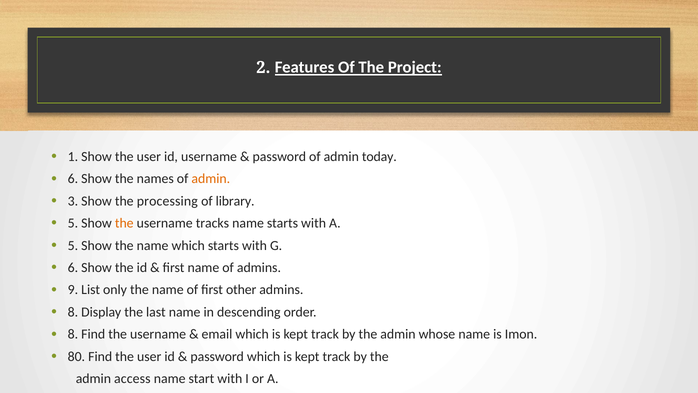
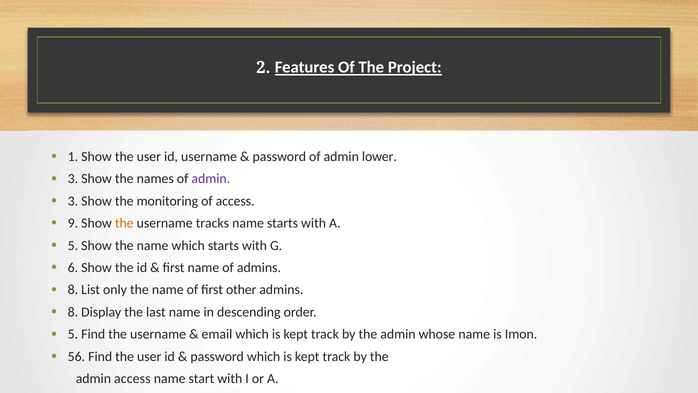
today: today -> lower (379, 156)
6: 6 -> 3 (73, 179)
admin colour: orange -> purple (211, 179)
processing: processing -> monitoring (167, 201)
of library: library -> access (235, 201)
5: 5 -> 9 (73, 223)
9: 9 -> 8 (73, 290)
8: 8 -> 5 (73, 334)
80: 80 -> 56 (76, 356)
